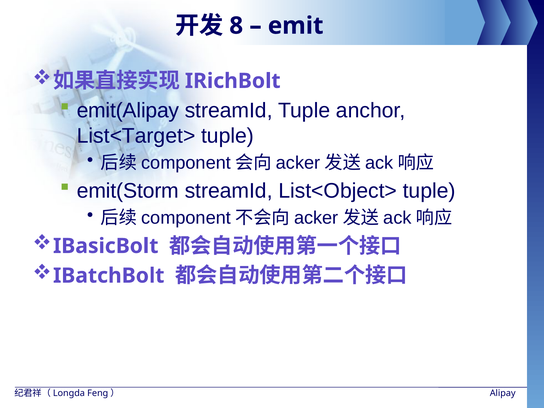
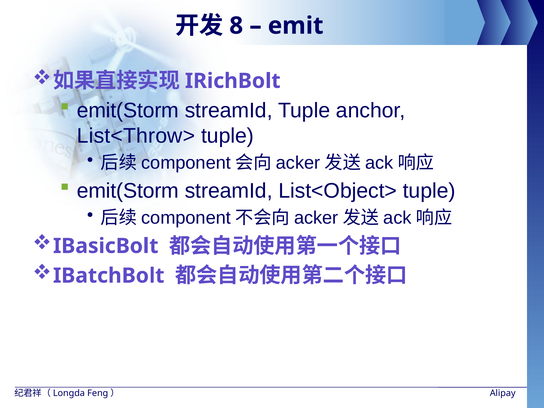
emit(Alipay: emit(Alipay -> emit(Storm (128, 111)
List<Target>: List<Target> -> List<Throw> (136, 136)
